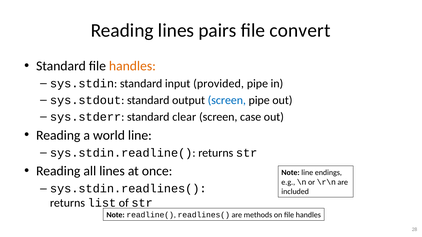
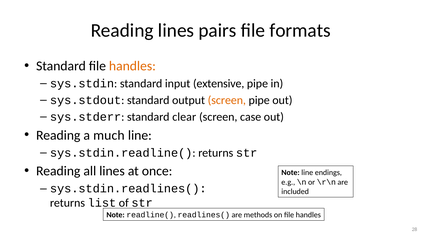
convert: convert -> formats (300, 31)
provided: provided -> extensive (219, 84)
screen colour: blue -> orange (227, 100)
world: world -> much (109, 135)
